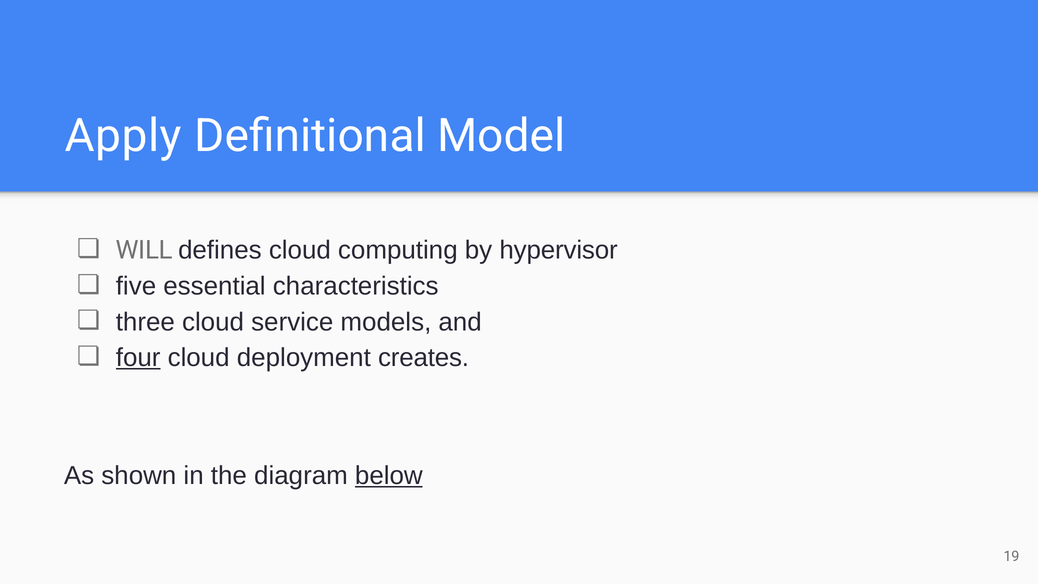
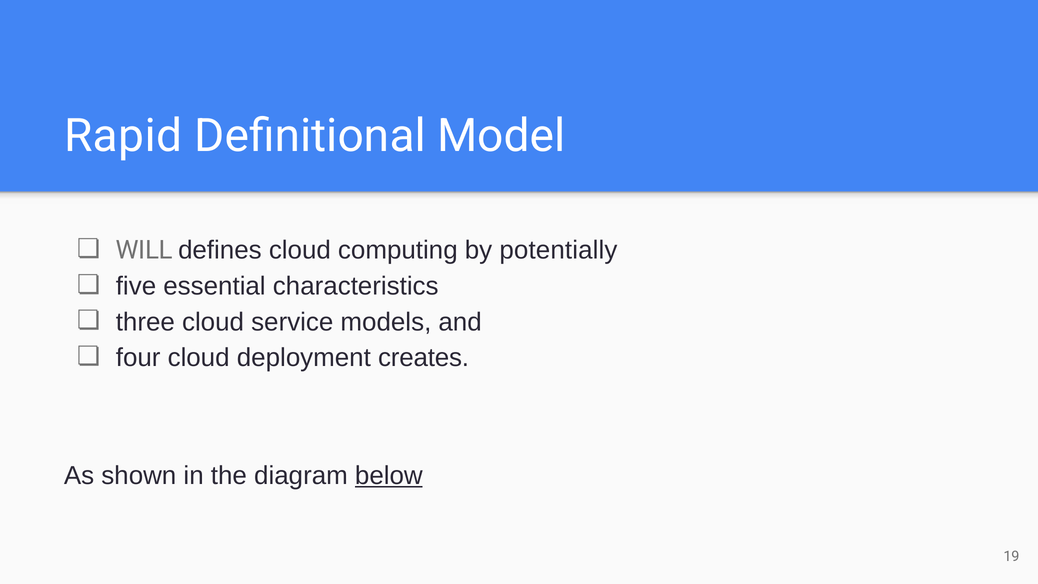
Apply: Apply -> Rapid (123, 136)
hypervisor: hypervisor -> potentially (558, 250)
four underline: present -> none (138, 358)
